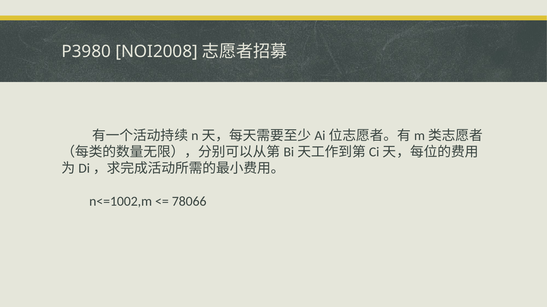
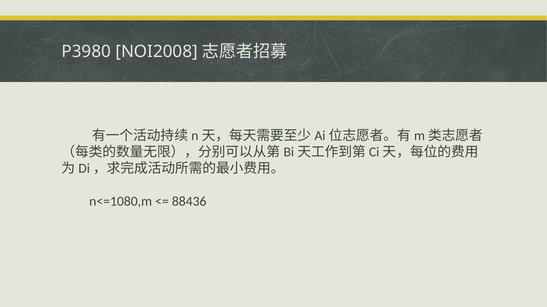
n<=1002,m: n<=1002,m -> n<=1080,m (121, 202)
78066: 78066 -> 88436 (189, 202)
